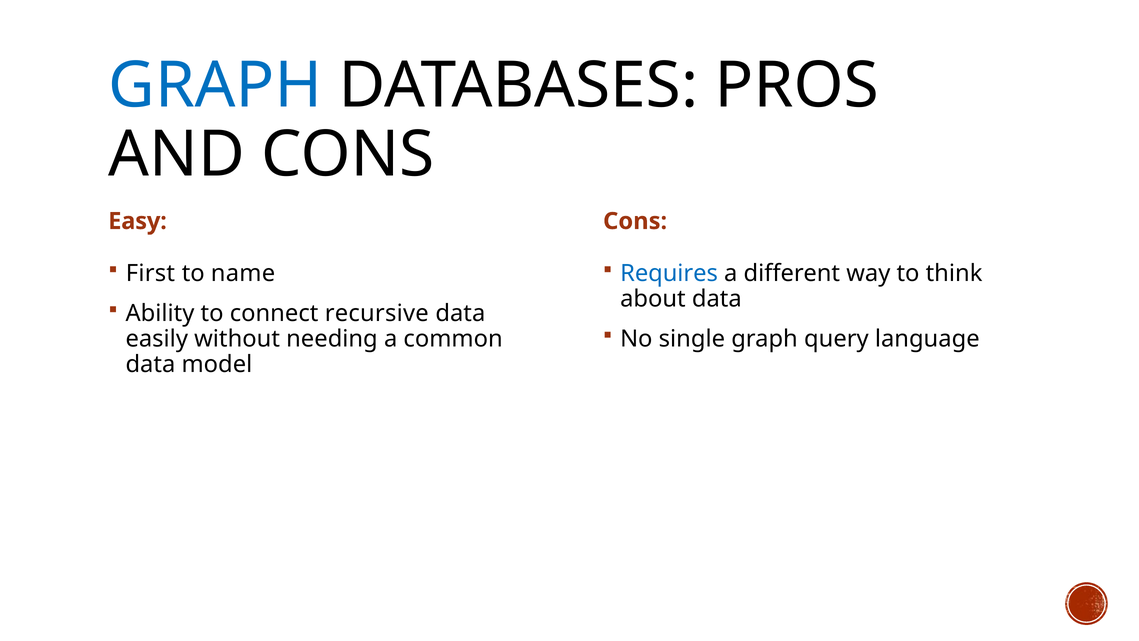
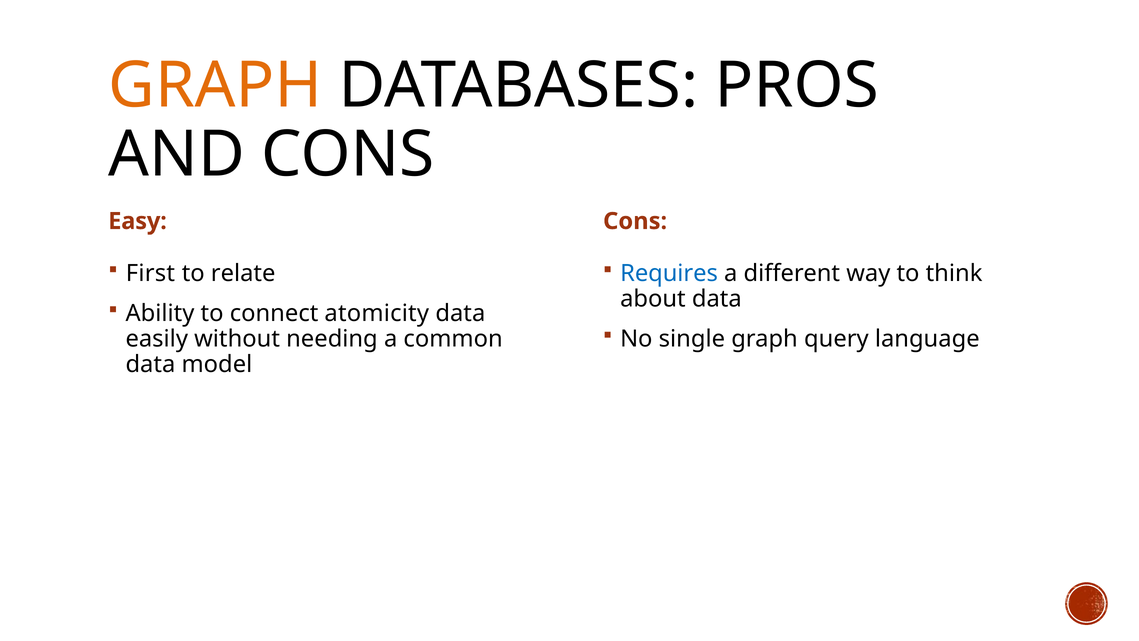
GRAPH colour: blue -> orange (215, 85)
name: name -> relate (243, 273)
recursive: recursive -> atomicity (377, 313)
